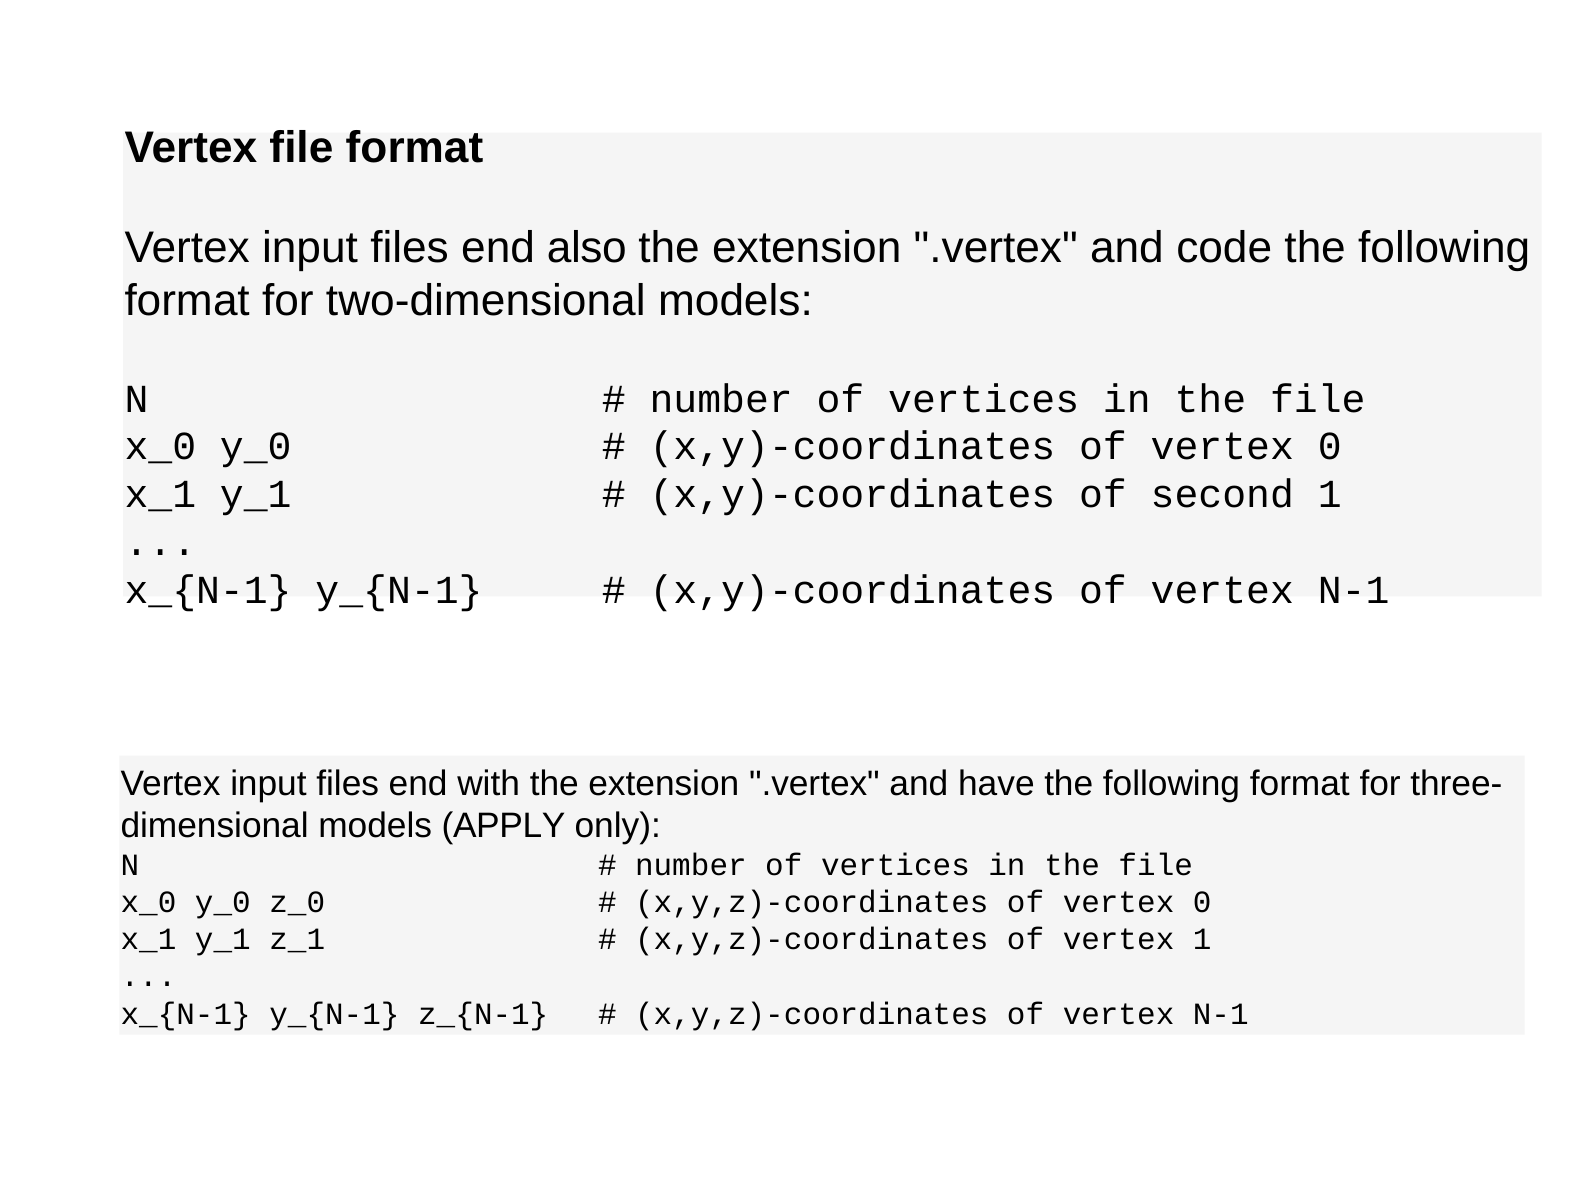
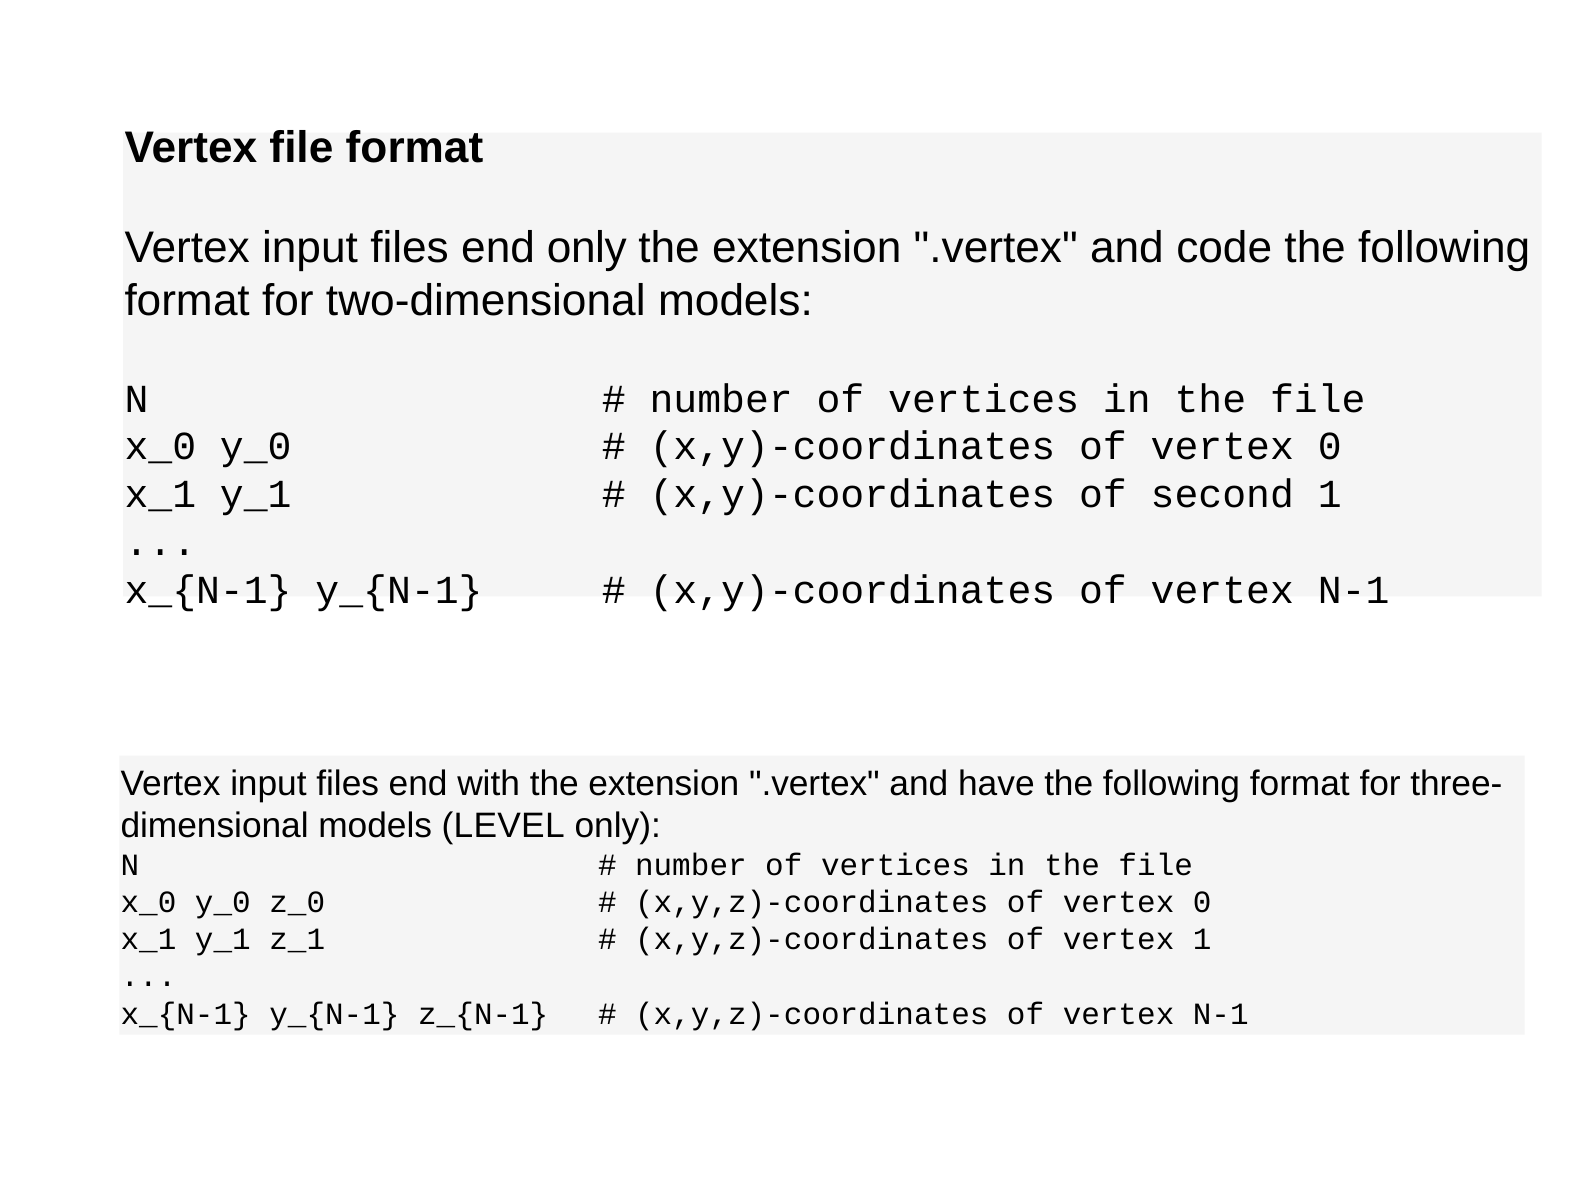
end also: also -> only (587, 248)
APPLY: APPLY -> LEVEL (503, 826)
